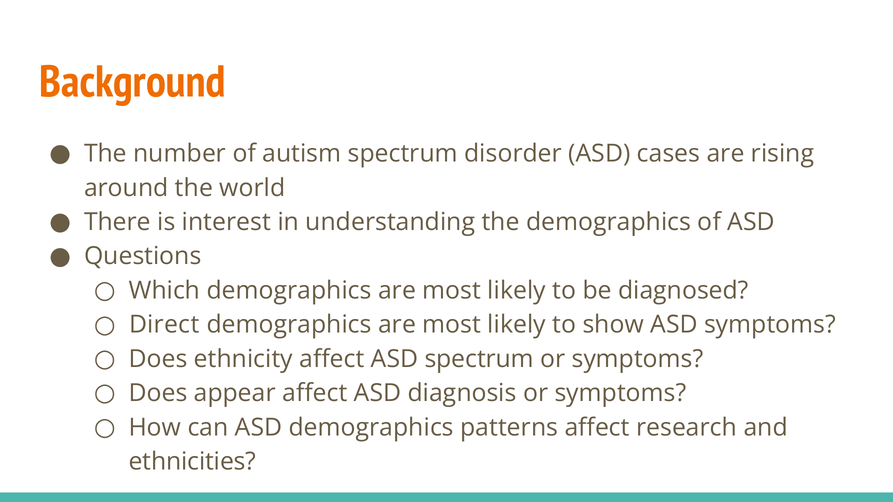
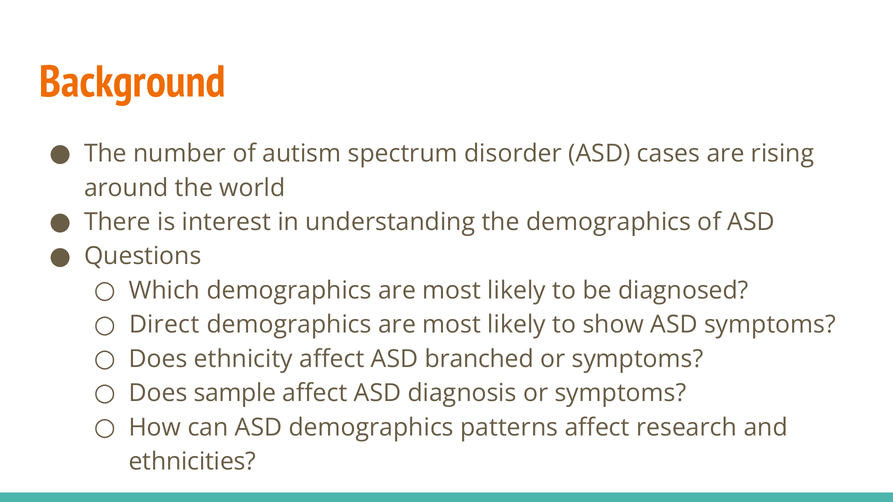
ASD spectrum: spectrum -> branched (479, 359)
appear: appear -> sample (235, 393)
